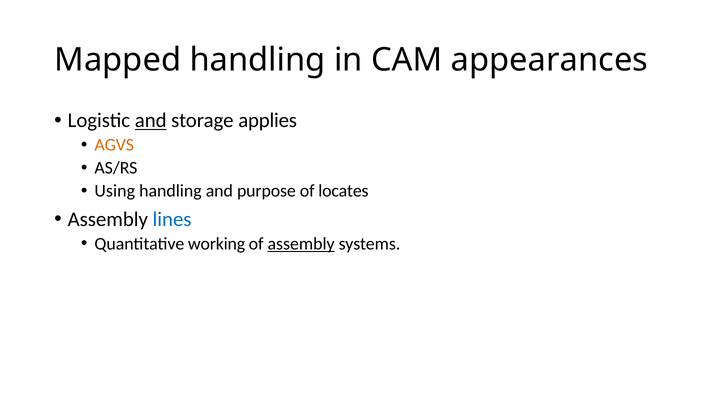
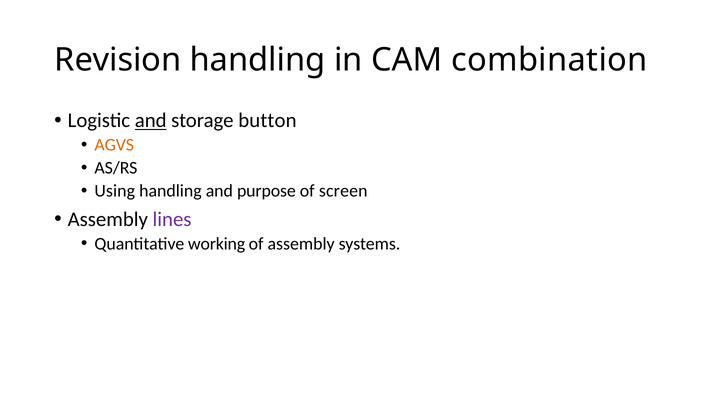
Mapped: Mapped -> Revision (118, 60)
appearances: appearances -> combination (549, 60)
applies: applies -> button (267, 121)
locates: locates -> screen (343, 191)
lines colour: blue -> purple (172, 219)
assembly underline: present -> none (301, 244)
